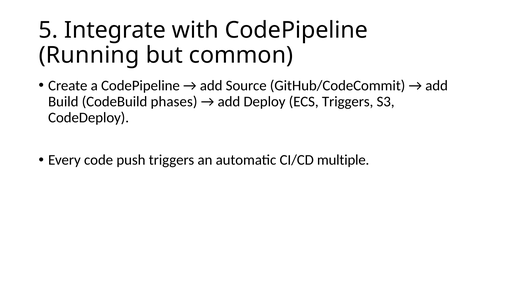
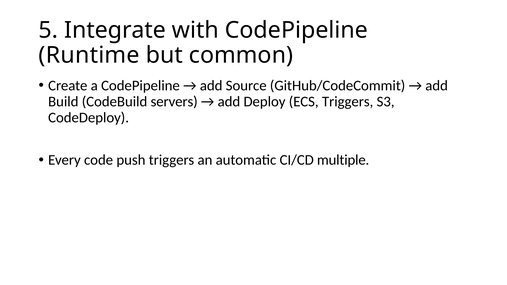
Running: Running -> Runtime (89, 55)
phases: phases -> servers (174, 102)
